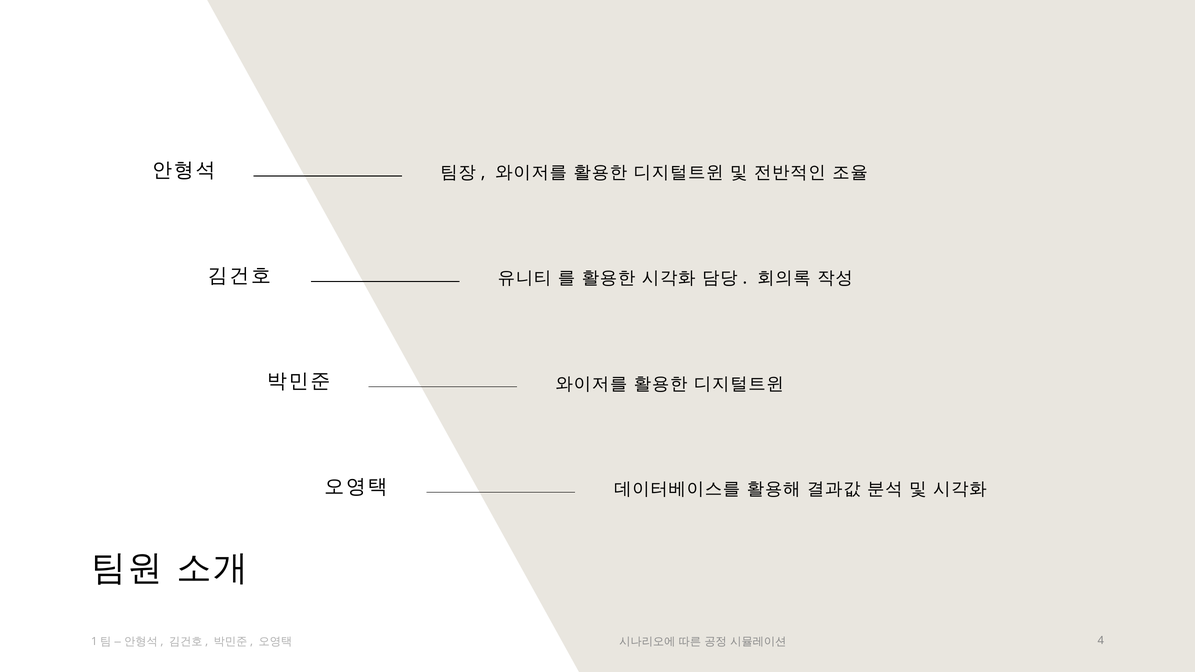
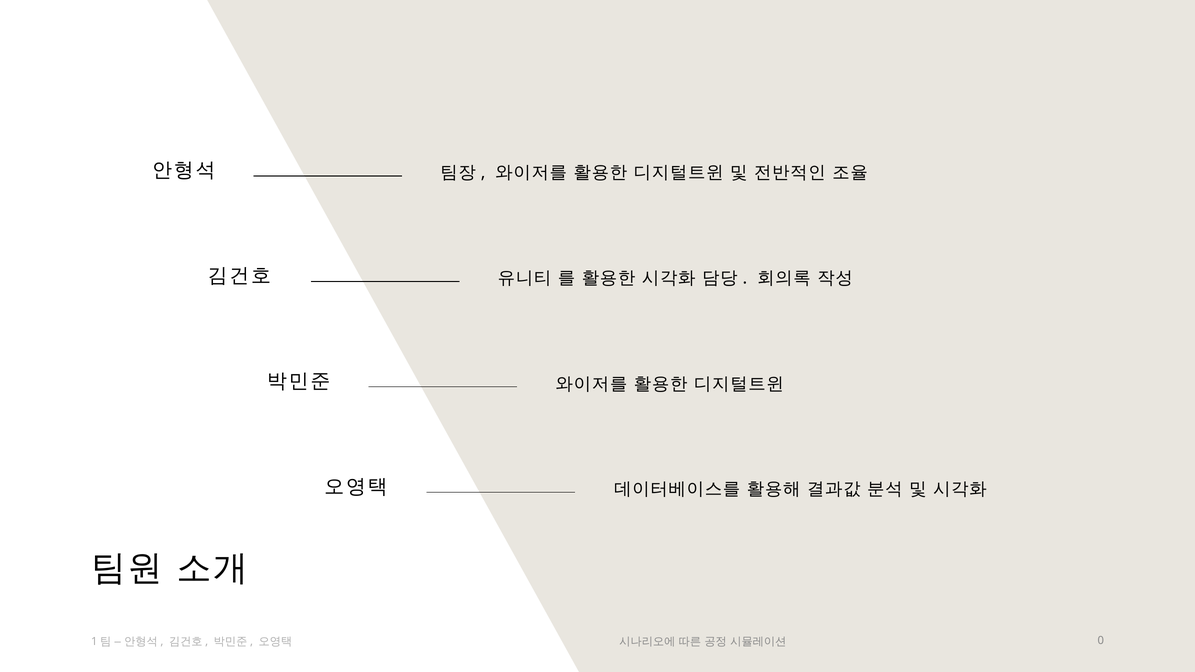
4: 4 -> 0 (1101, 641)
